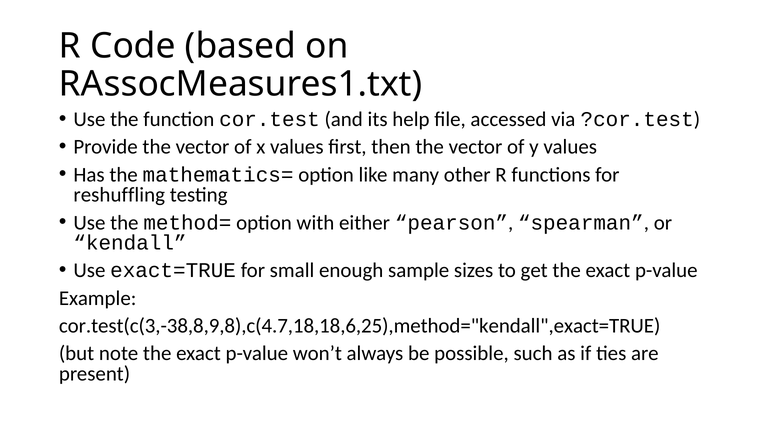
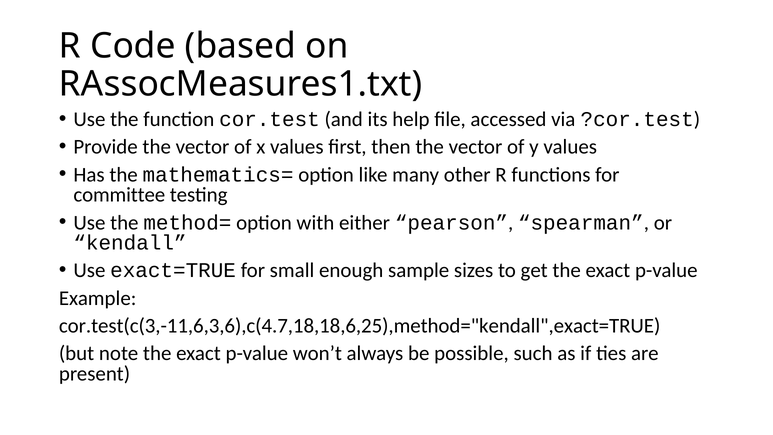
reshuffling: reshuffling -> committee (119, 195)
cor.test(c(3,-38,8,9,8),c(4.7,18,18,6,25),method="kendall",exact=TRUE: cor.test(c(3,-38,8,9,8),c(4.7,18,18,6,25),method="kendall",exact=TRUE -> cor.test(c(3,-11,6,3,6),c(4.7,18,18,6,25),method="kendall",exact=TRUE (360, 326)
